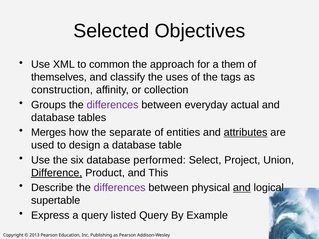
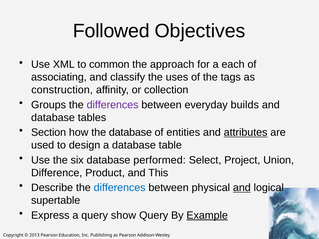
Selected: Selected -> Followed (111, 31)
them: them -> each (233, 65)
themselves: themselves -> associating (59, 77)
actual: actual -> builds (245, 105)
Merges: Merges -> Section (49, 133)
the separate: separate -> database (130, 133)
Difference underline: present -> none (57, 173)
differences colour: purple -> blue (120, 188)
listed: listed -> show (124, 216)
Example underline: none -> present (207, 216)
